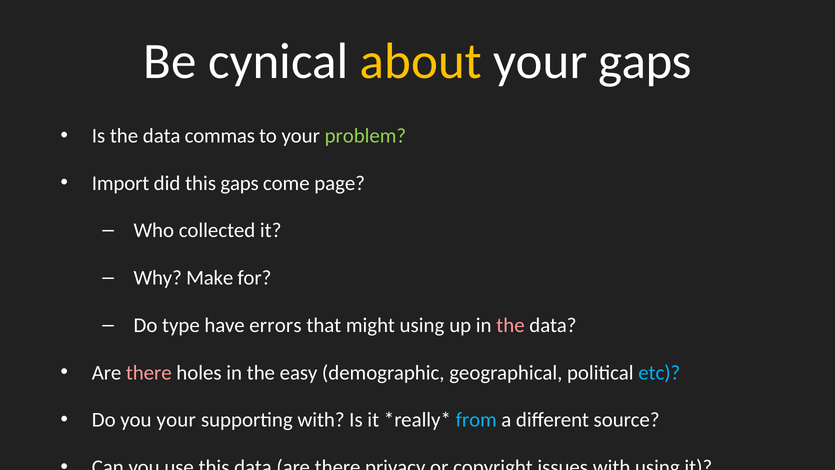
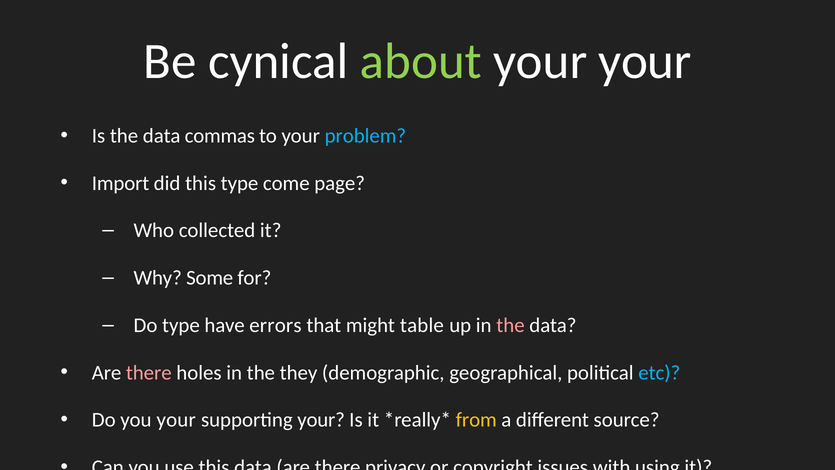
about colour: yellow -> light green (421, 62)
your gaps: gaps -> your (645, 62)
problem colour: light green -> light blue (365, 136)
this gaps: gaps -> type (240, 183)
Make: Make -> Some (210, 278)
might using: using -> table (422, 325)
easy: easy -> they (299, 372)
supporting with: with -> your (321, 420)
from colour: light blue -> yellow (476, 420)
